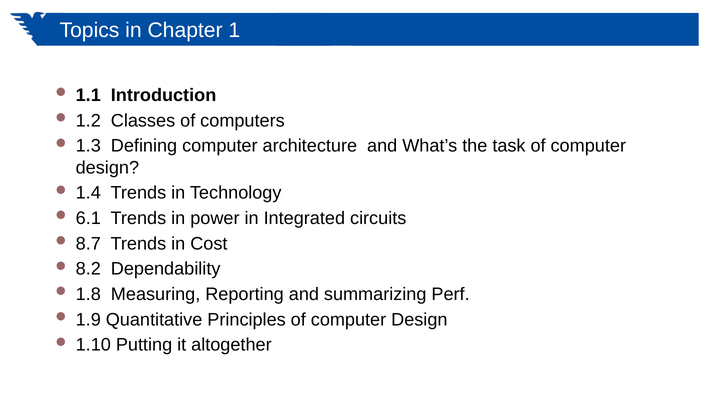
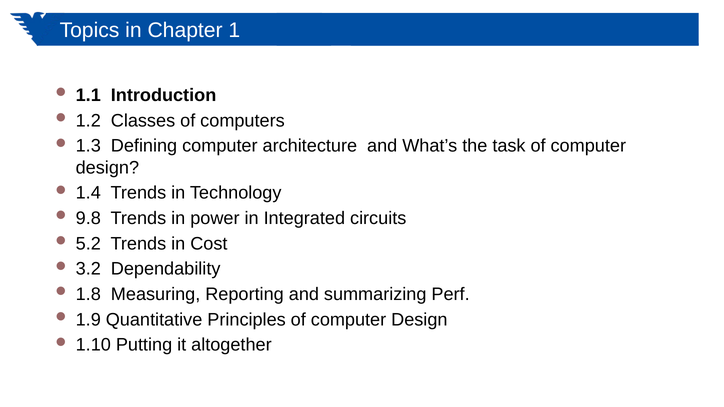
6.1: 6.1 -> 9.8 (88, 218)
8.7: 8.7 -> 5.2 (88, 244)
8.2: 8.2 -> 3.2 (88, 269)
